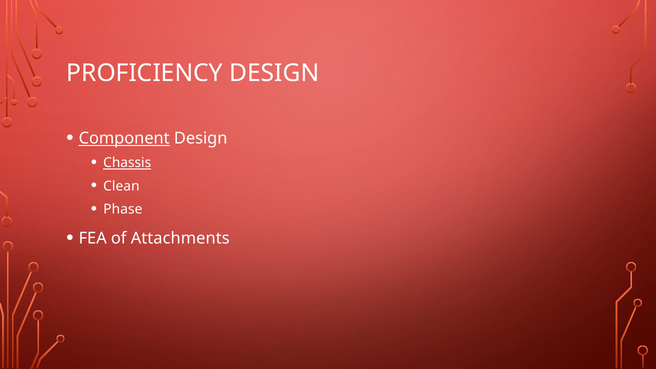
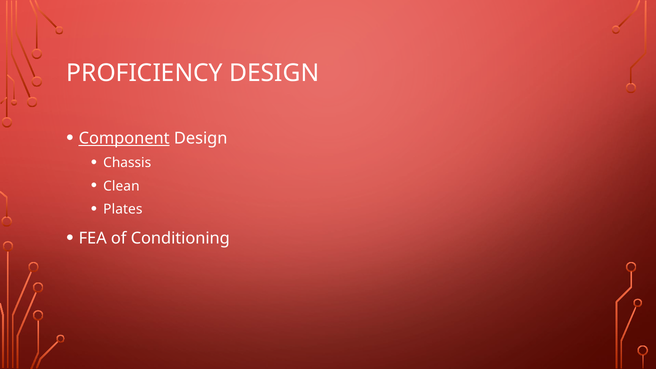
Chassis underline: present -> none (127, 163)
Phase: Phase -> Plates (123, 209)
Attachments: Attachments -> Conditioning (180, 238)
